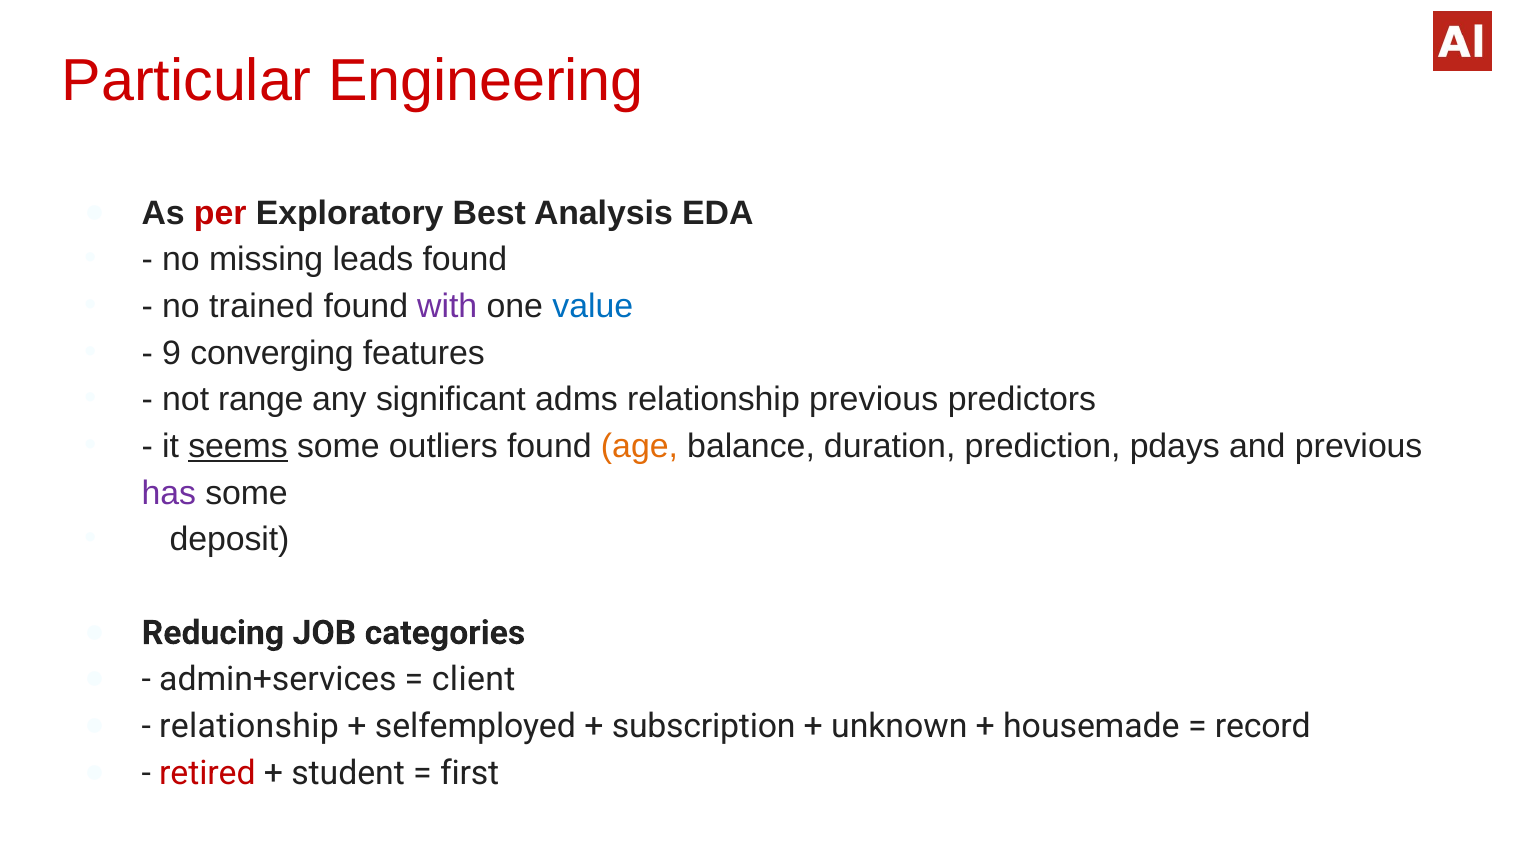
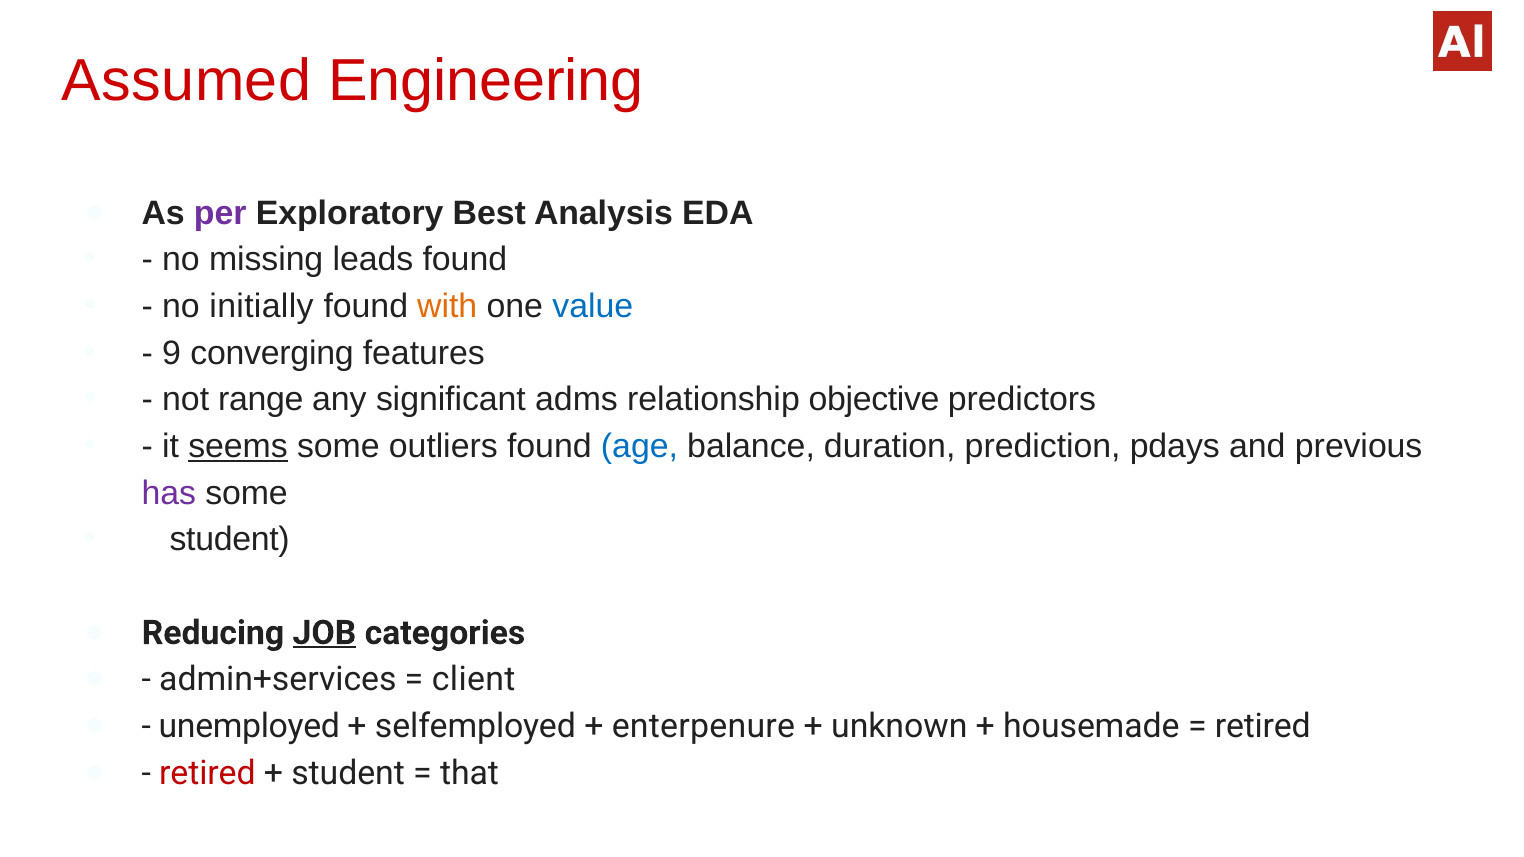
Particular: Particular -> Assumed (187, 81)
per colour: red -> purple (220, 213)
trained: trained -> initially (262, 306)
with colour: purple -> orange (447, 306)
relationship previous: previous -> objective (874, 400)
age colour: orange -> blue (639, 446)
deposit: deposit -> student (230, 540)
JOB underline: none -> present (324, 633)
relationship: relationship -> unemployed (249, 726)
subscription: subscription -> enterpenure (703, 726)
record: record -> retired (1263, 726)
first: first -> that (470, 773)
